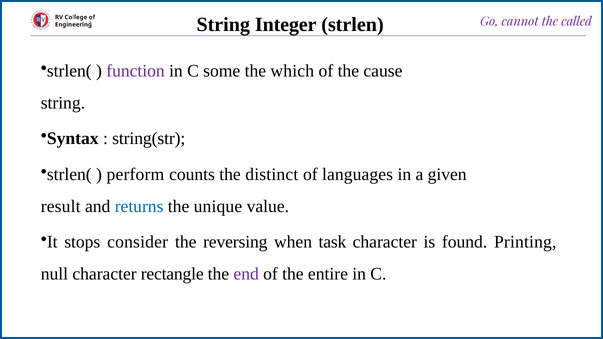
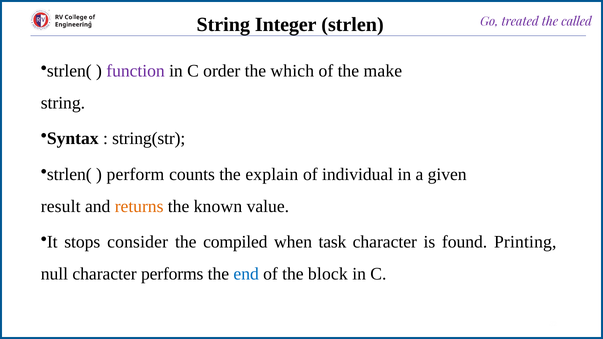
cannot: cannot -> treated (520, 22)
some: some -> order (222, 71)
cause: cause -> make (383, 71)
distinct: distinct -> explain (272, 175)
languages: languages -> individual (358, 175)
returns colour: blue -> orange (139, 206)
unique: unique -> known (218, 206)
reversing: reversing -> compiled (235, 242)
rectangle: rectangle -> performs (172, 274)
end colour: purple -> blue (246, 274)
entire: entire -> block (328, 274)
